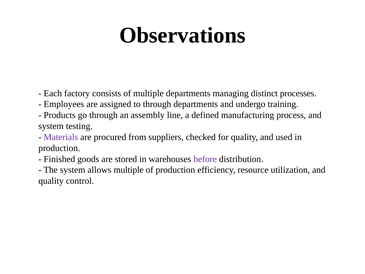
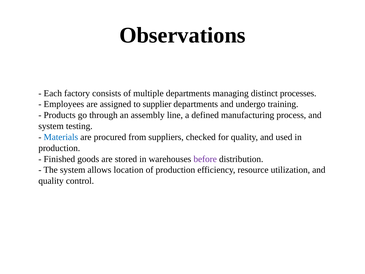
to through: through -> supplier (157, 104)
Materials colour: purple -> blue (61, 137)
allows multiple: multiple -> location (129, 170)
